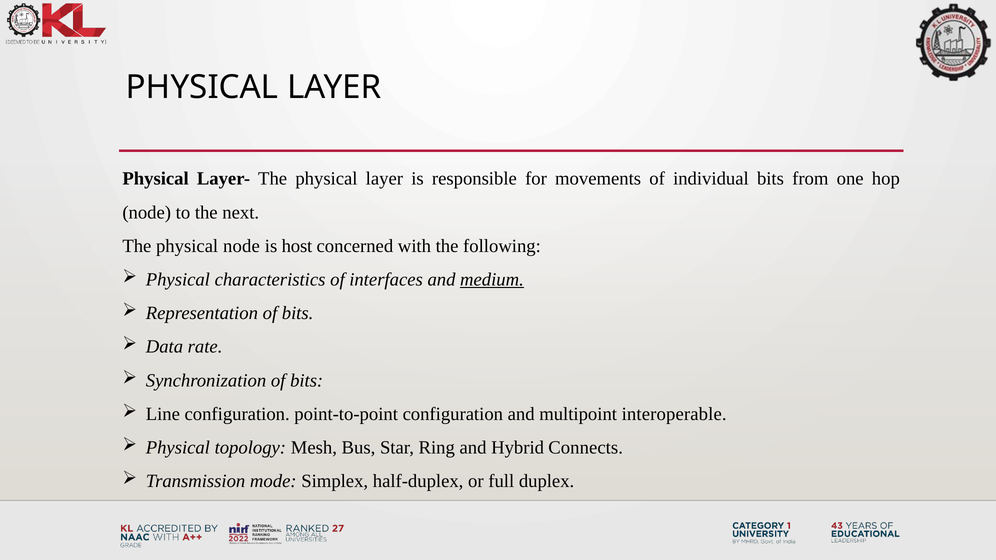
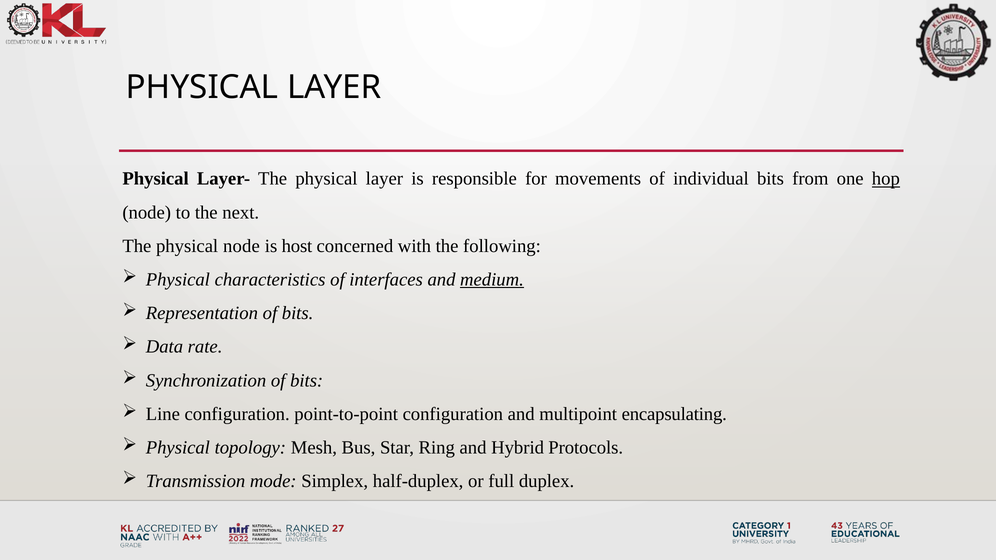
hop underline: none -> present (886, 179)
interoperable: interoperable -> encapsulating (674, 414)
Connects: Connects -> Protocols (586, 448)
